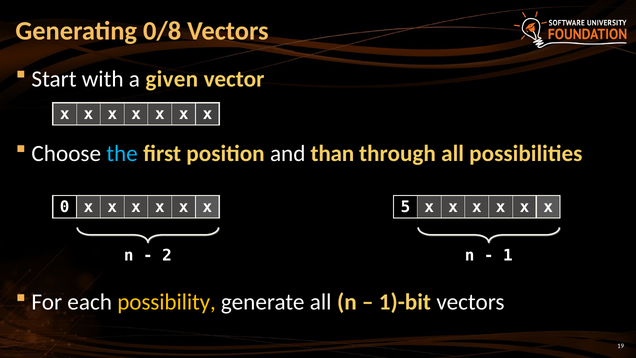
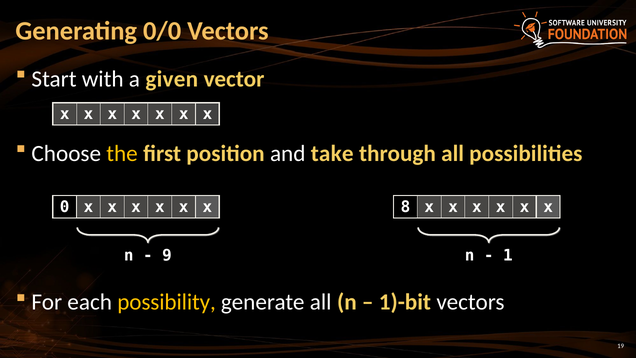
0/8: 0/8 -> 0/0 (162, 31)
the colour: light blue -> yellow (122, 153)
than: than -> take (332, 153)
5: 5 -> 8 (405, 207)
2: 2 -> 9 (167, 255)
